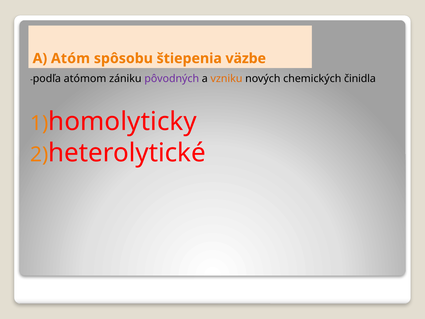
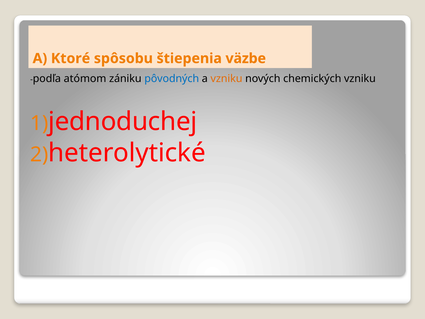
Atóm: Atóm -> Ktoré (71, 58)
pôvodných colour: purple -> blue (172, 79)
chemických činidla: činidla -> vzniku (360, 79)
homolyticky: homolyticky -> jednoduchej (123, 122)
